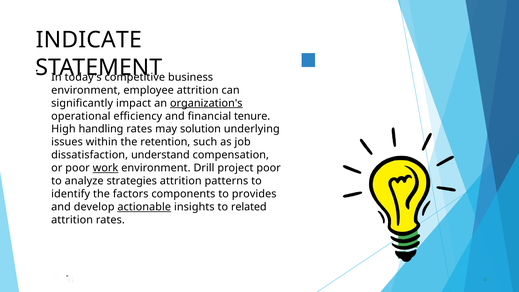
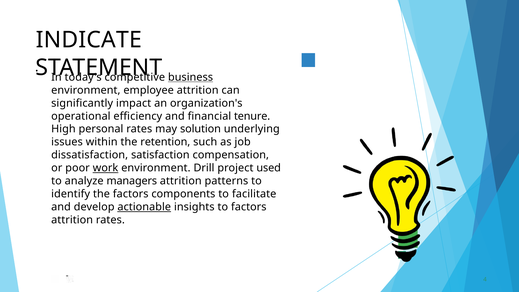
business underline: none -> present (191, 77)
organization's underline: present -> none (206, 103)
handling: handling -> personal (101, 129)
understand: understand -> satisfaction (160, 155)
project poor: poor -> used (269, 168)
strategies: strategies -> managers (132, 181)
provides: provides -> facilitate (254, 194)
to related: related -> factors (249, 207)
